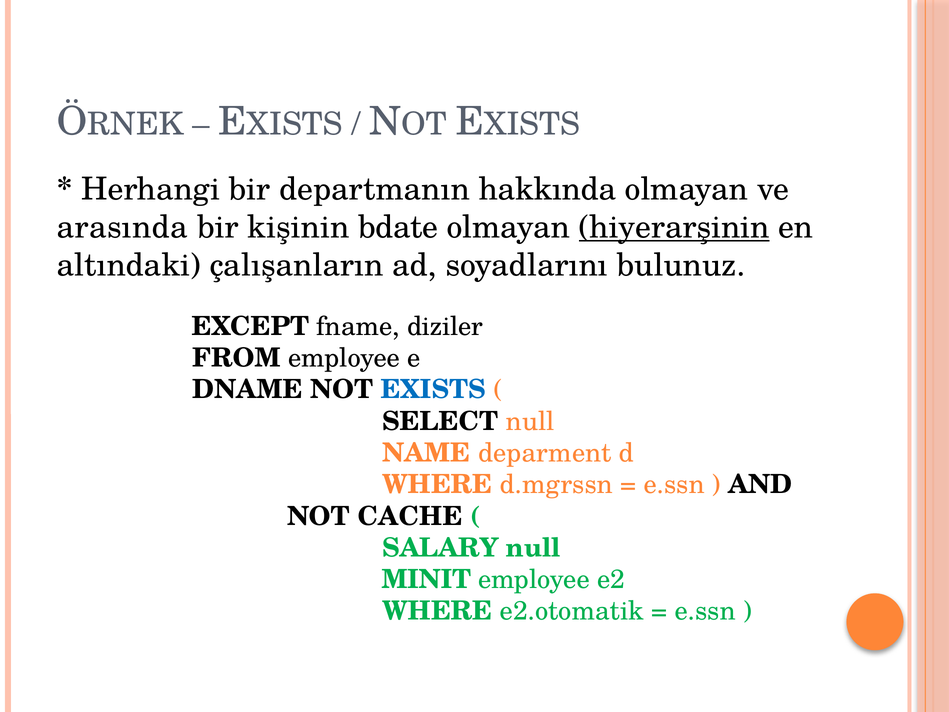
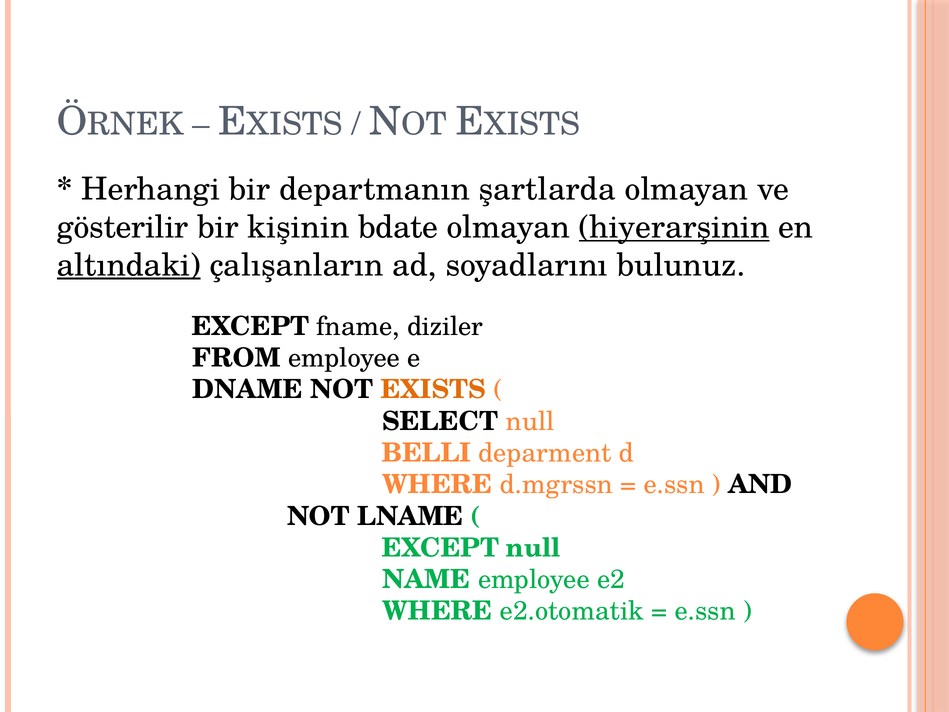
hakkında: hakkında -> şartlarda (547, 189)
arasında: arasında -> gösterilir (123, 227)
altındaki underline: none -> present (129, 265)
EXISTS colour: blue -> orange (433, 390)
NAME: NAME -> BELLI (426, 453)
CACHE: CACHE -> LNAME (410, 516)
SALARY: SALARY -> EXCEPT (440, 548)
MINIT: MINIT -> NAME (426, 579)
